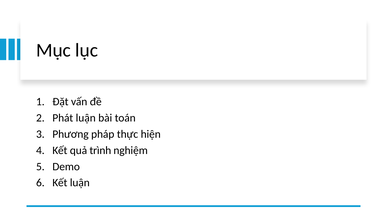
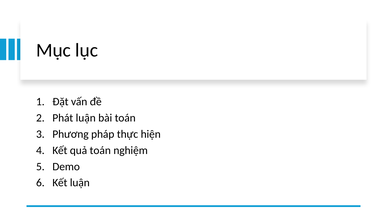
quả trình: trình -> toán (100, 150)
